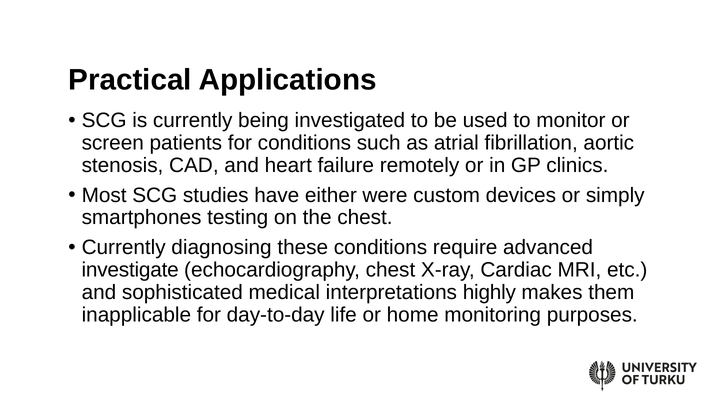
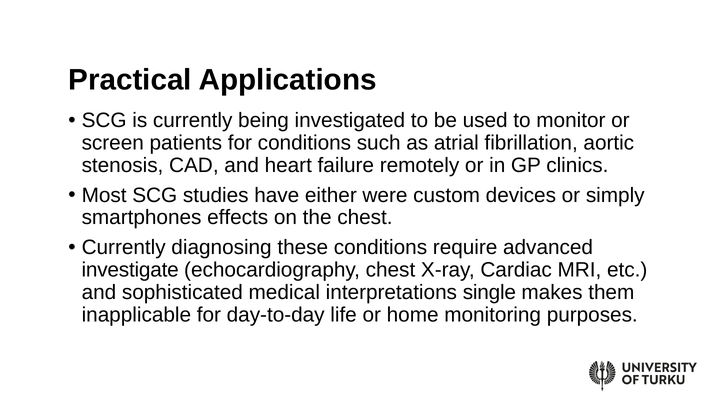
testing: testing -> effects (238, 217)
highly: highly -> single (489, 292)
